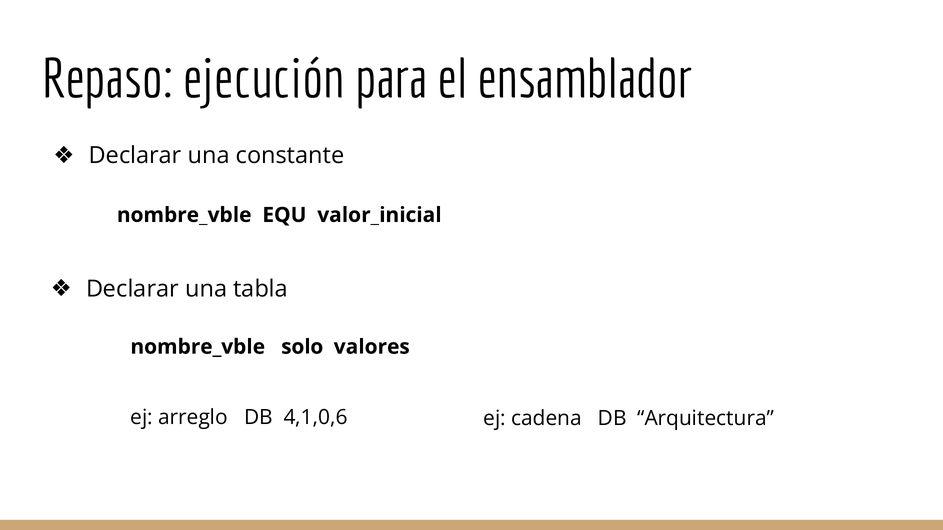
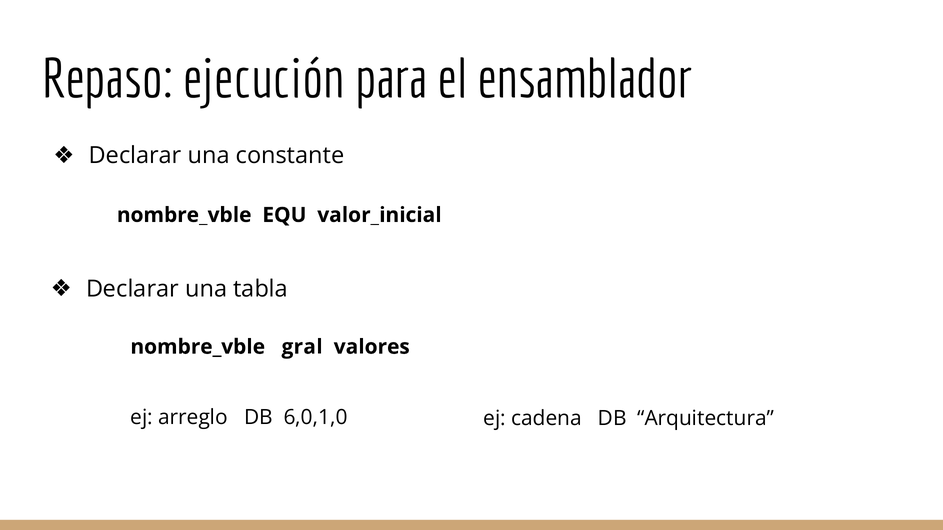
solo: solo -> gral (302, 347)
4,1,0,6: 4,1,0,6 -> 6,0,1,0 (316, 418)
